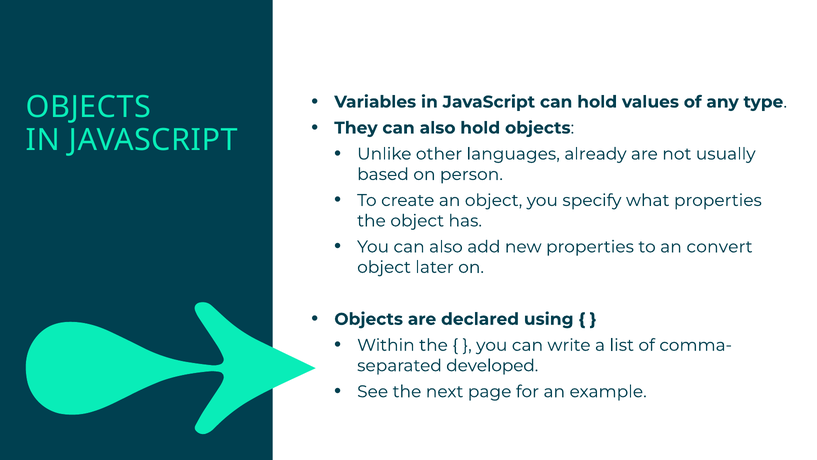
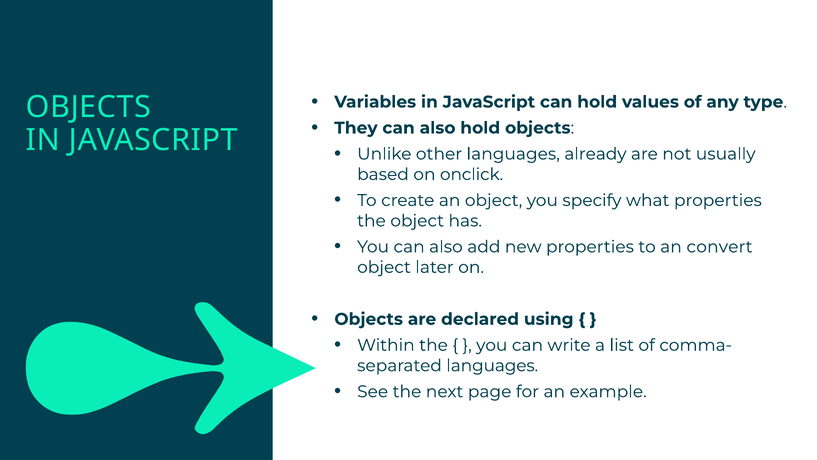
person: person -> onclick (472, 174)
developed: developed -> languages (492, 365)
